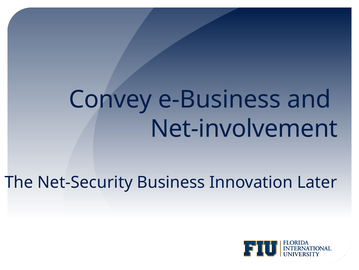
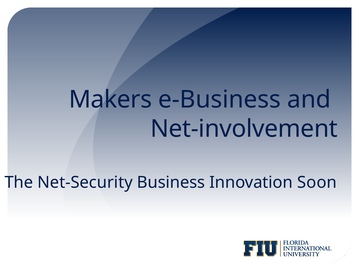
Convey: Convey -> Makers (110, 99)
Later: Later -> Soon (317, 182)
